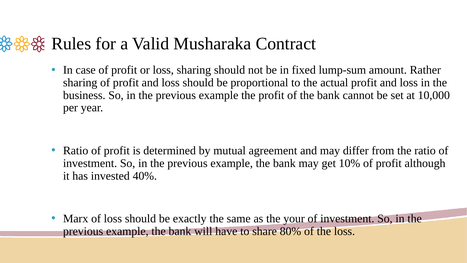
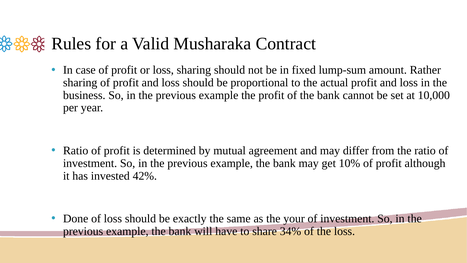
40%: 40% -> 42% (145, 176)
Marx: Marx -> Done (76, 218)
80%: 80% -> 34% (291, 231)
